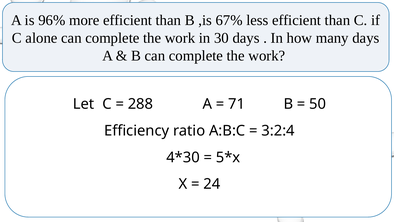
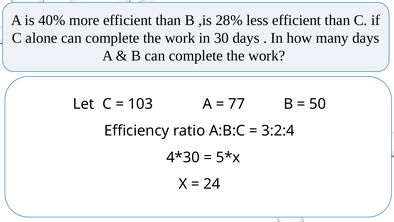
96%: 96% -> 40% (52, 20)
67%: 67% -> 28% (229, 20)
288: 288 -> 103 (140, 104)
71: 71 -> 77 (237, 104)
